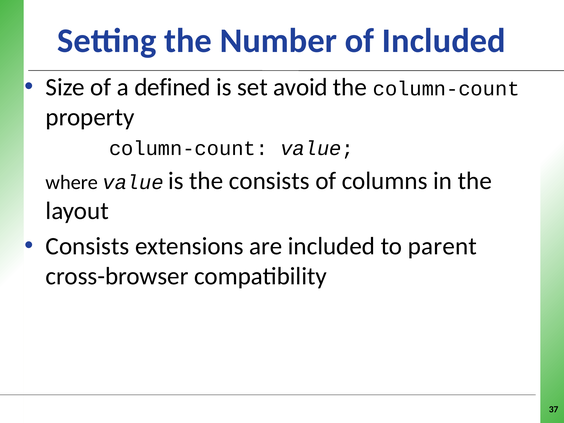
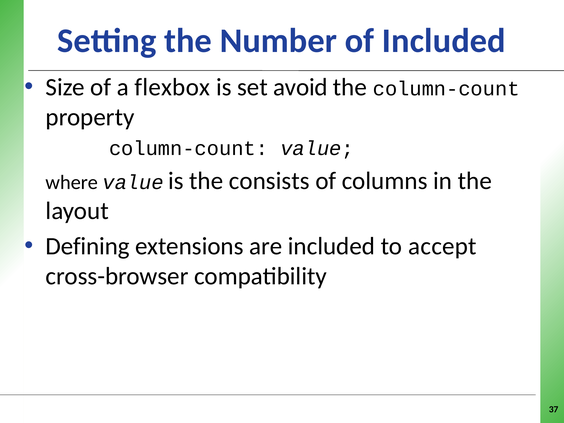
defined: defined -> flexbox (172, 87)
Consists: Consists -> Defining (88, 246)
parent: parent -> accept (442, 246)
